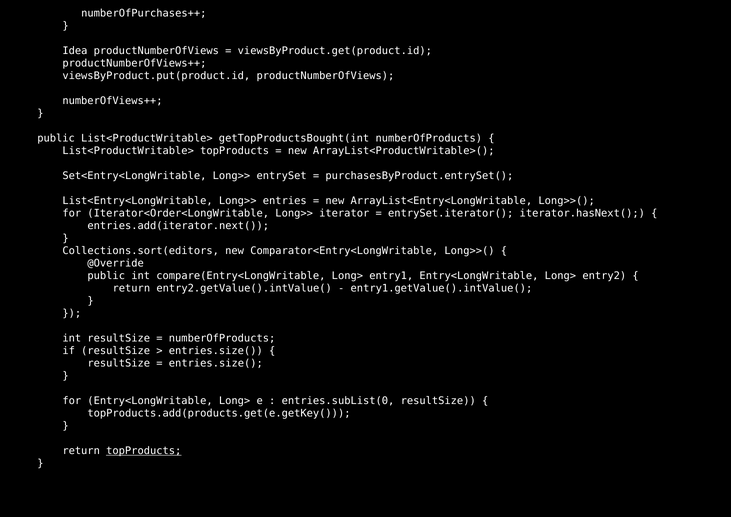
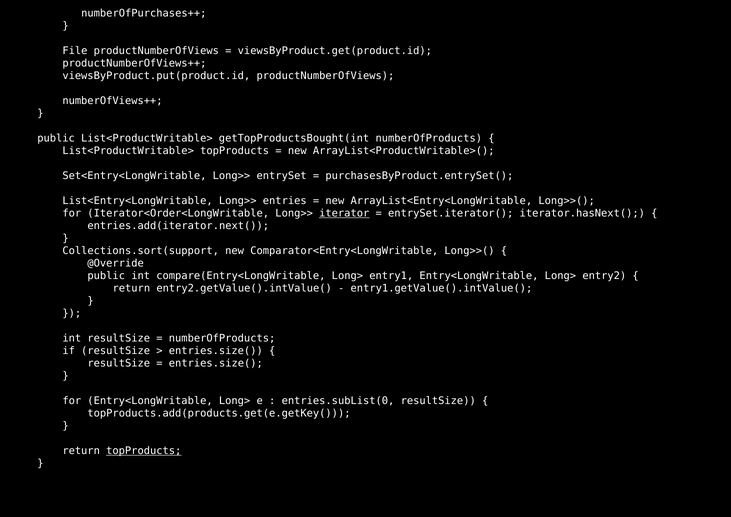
Idea: Idea -> File (75, 51)
iterator underline: none -> present (344, 213)
Collections.sort(editors: Collections.sort(editors -> Collections.sort(support (141, 251)
